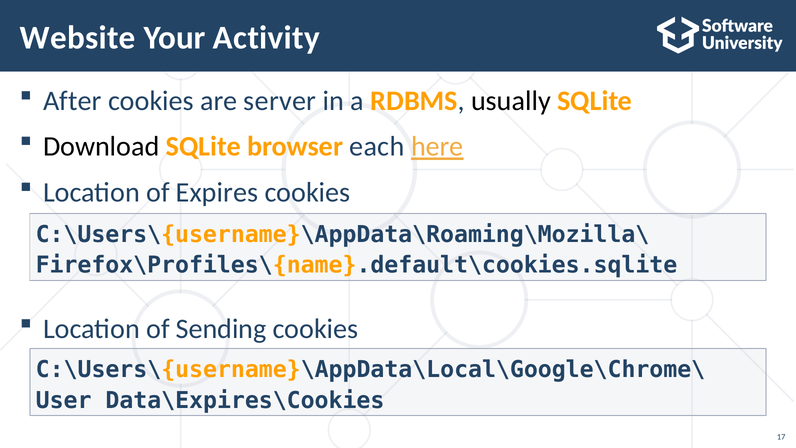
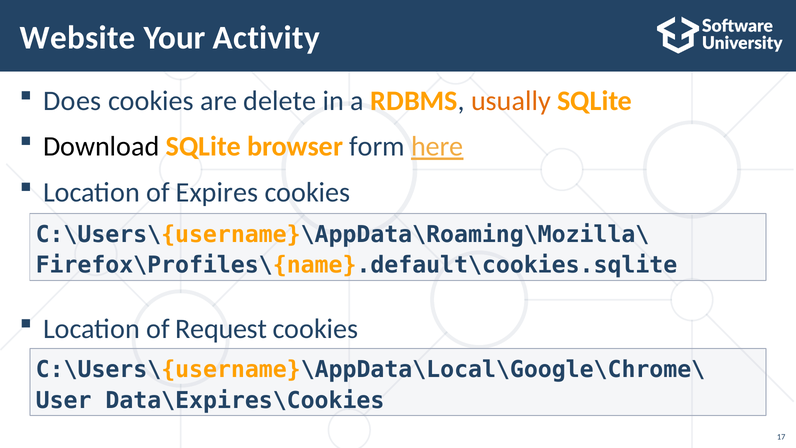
After: After -> Does (72, 101)
server: server -> delete (280, 101)
usually colour: black -> orange (511, 101)
each: each -> form (377, 146)
Sending: Sending -> Request (221, 329)
